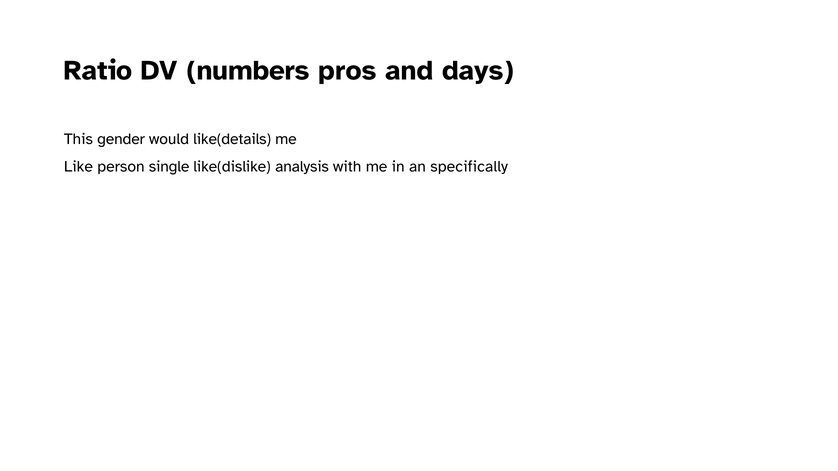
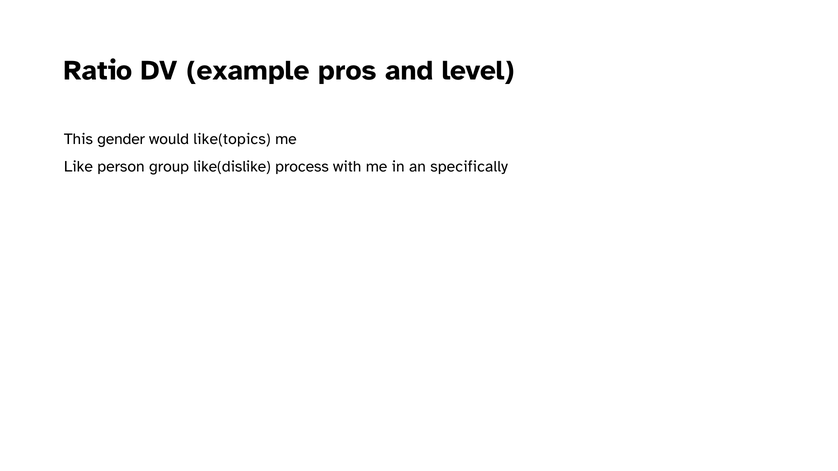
numbers: numbers -> example (248, 70)
days: days -> level (478, 70)
like(details: like(details -> like(topics (232, 139)
single: single -> group (169, 167)
analysis: analysis -> process (302, 167)
